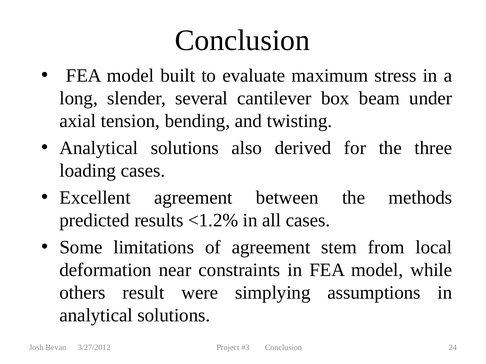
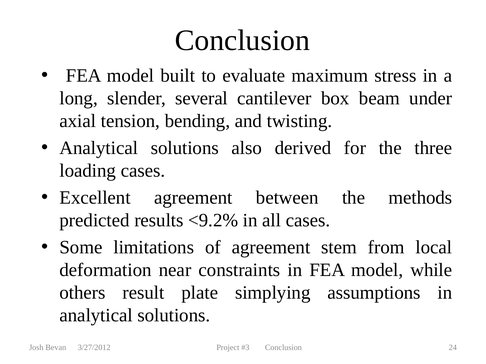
<1.2%: <1.2% -> <9.2% (213, 221)
were: were -> plate (200, 293)
